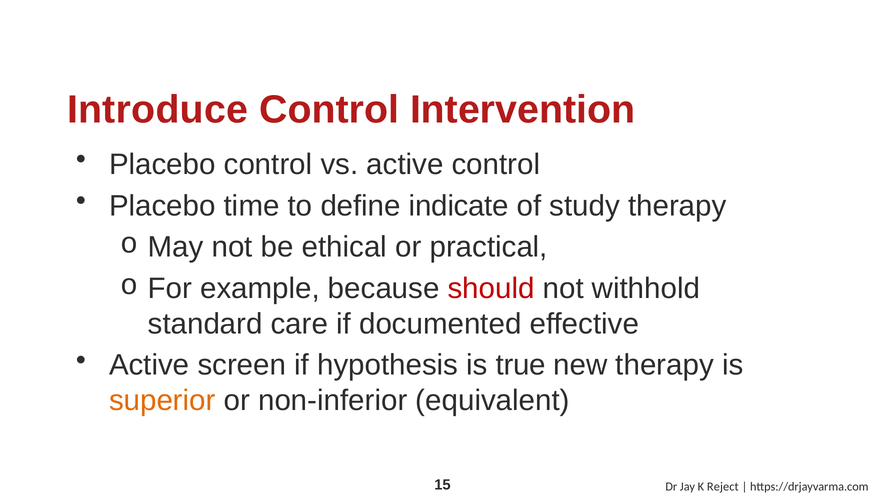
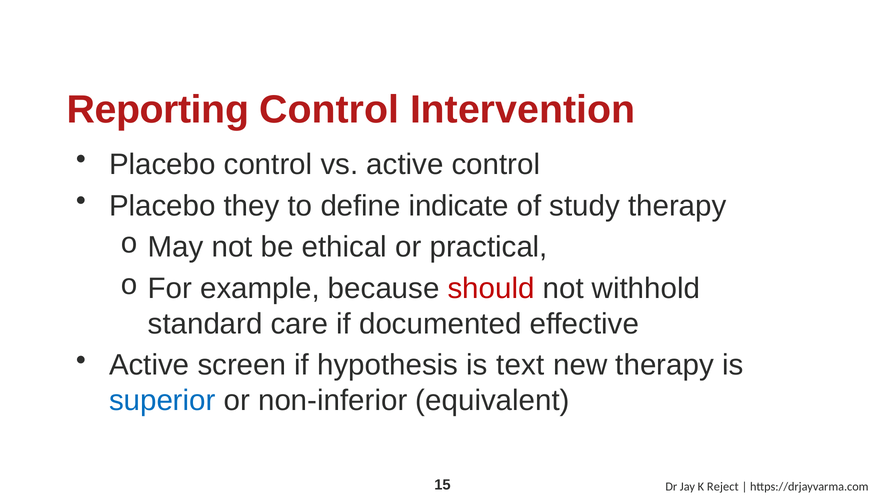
Introduce: Introduce -> Reporting (158, 110)
time: time -> they (252, 206)
true: true -> text (520, 365)
superior colour: orange -> blue (162, 400)
